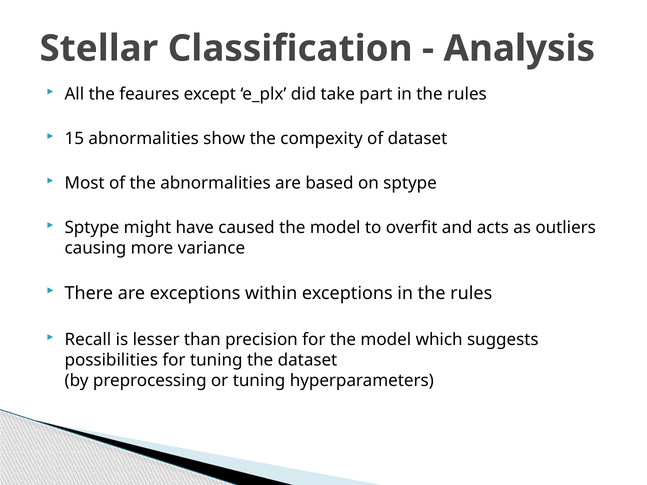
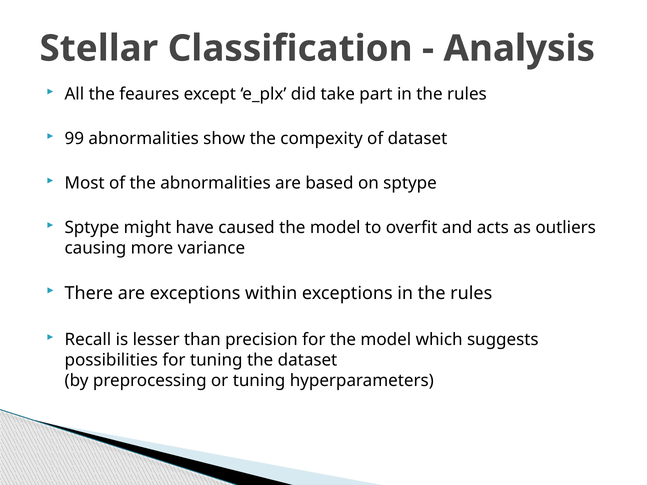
15: 15 -> 99 (74, 139)
